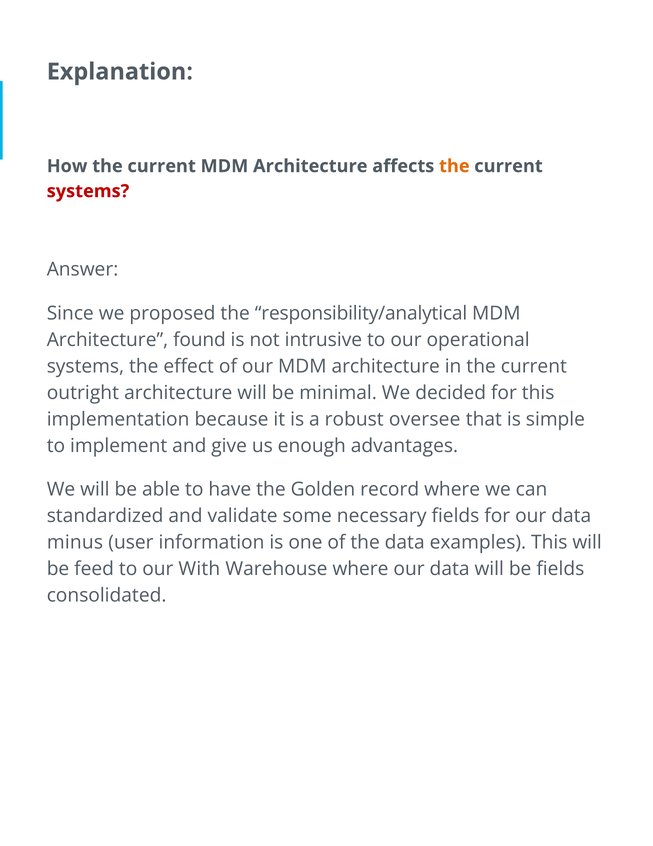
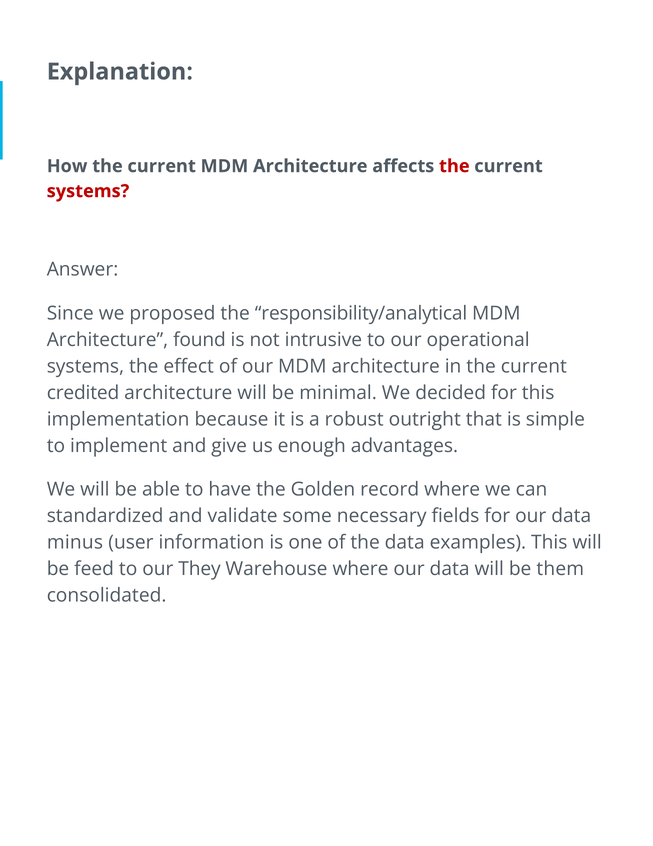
the colour: orange -> red (454, 166)
outright: outright -> credited (83, 392)
oversee: oversee -> outright (425, 419)
With: With -> They (200, 568)
be fields: fields -> them (560, 568)
